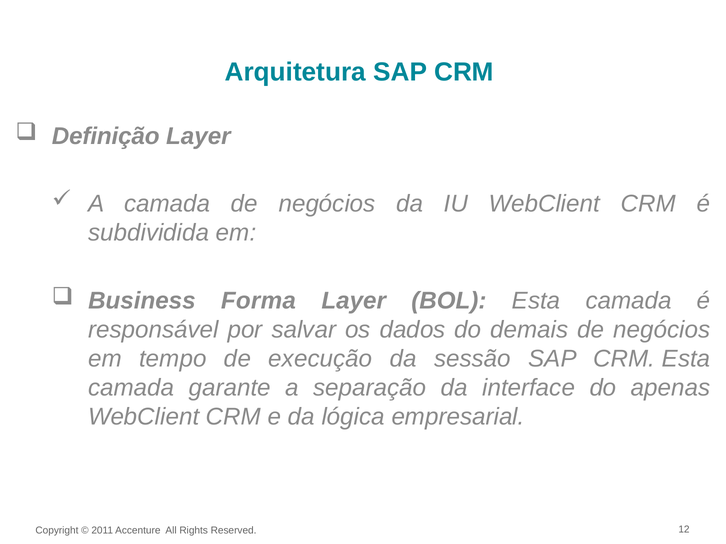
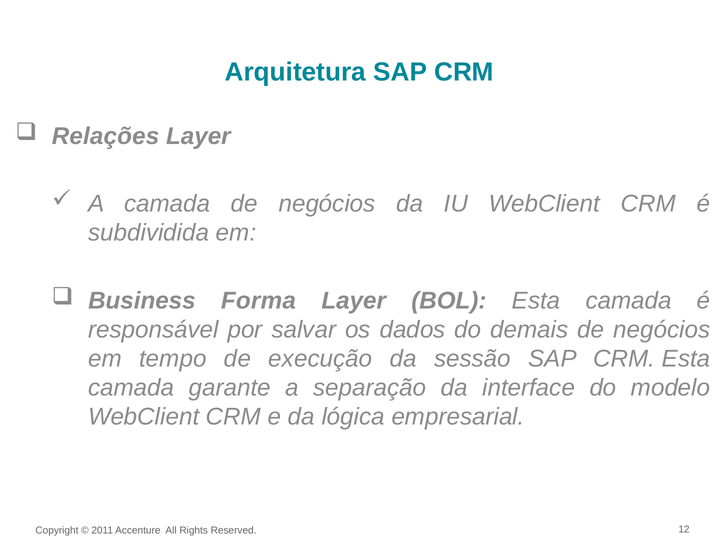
Definição: Definição -> Relações (106, 136)
apenas: apenas -> modelo (671, 388)
